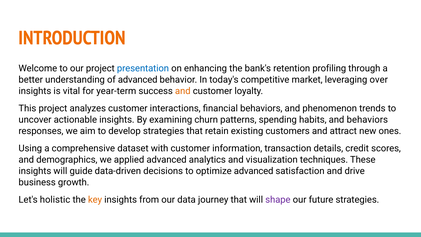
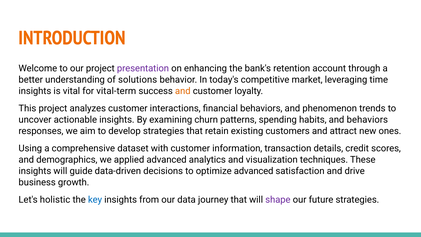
presentation colour: blue -> purple (143, 68)
profiling: profiling -> account (329, 68)
of advanced: advanced -> solutions (138, 80)
over: over -> time (379, 80)
year-term: year-term -> vital-term (116, 91)
key colour: orange -> blue (95, 200)
